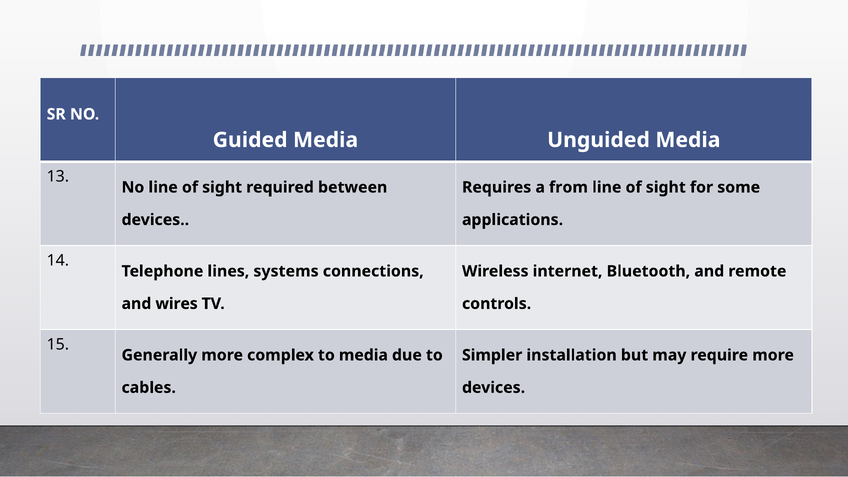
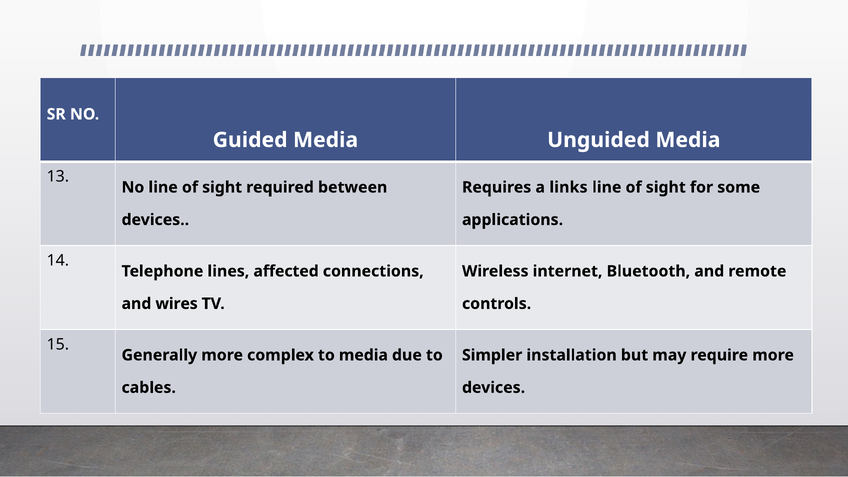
from: from -> links (568, 187)
systems: systems -> affected (286, 271)
